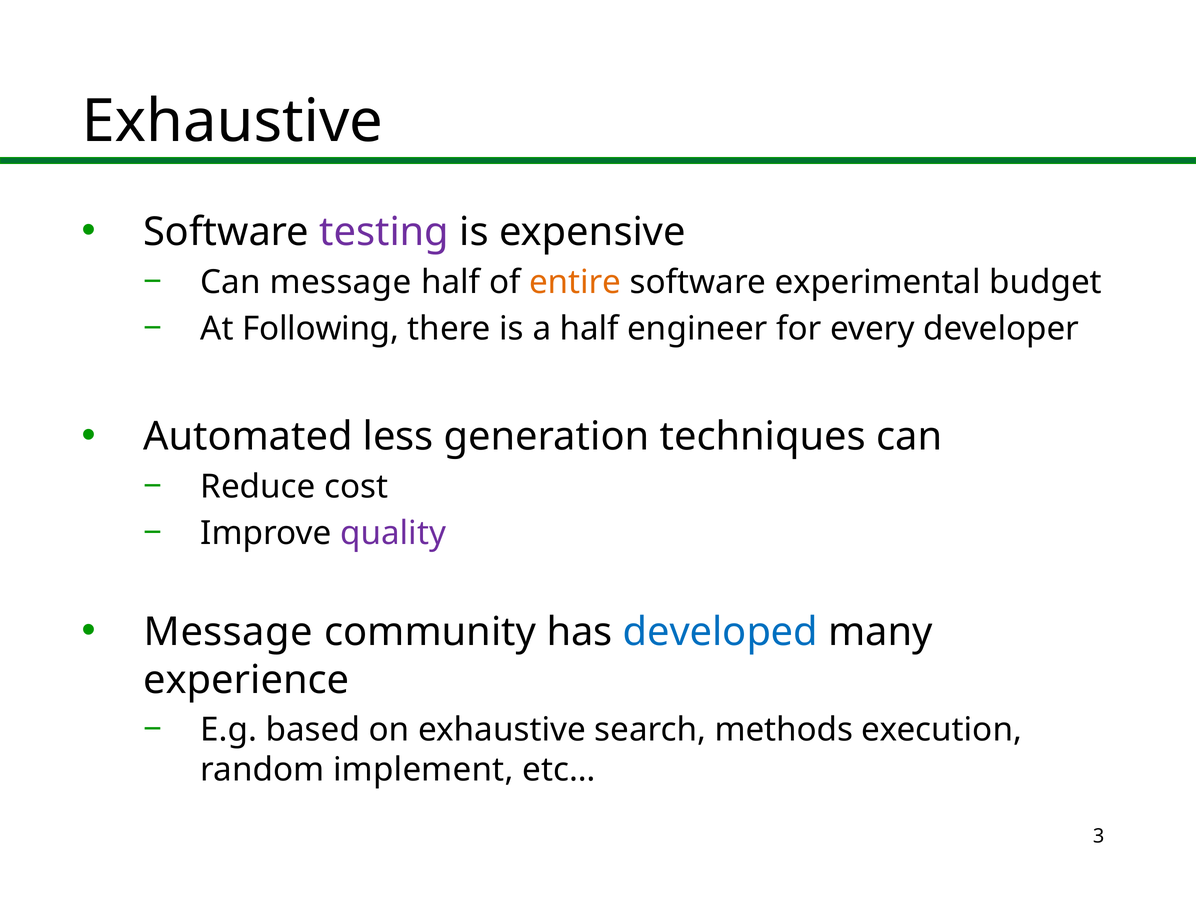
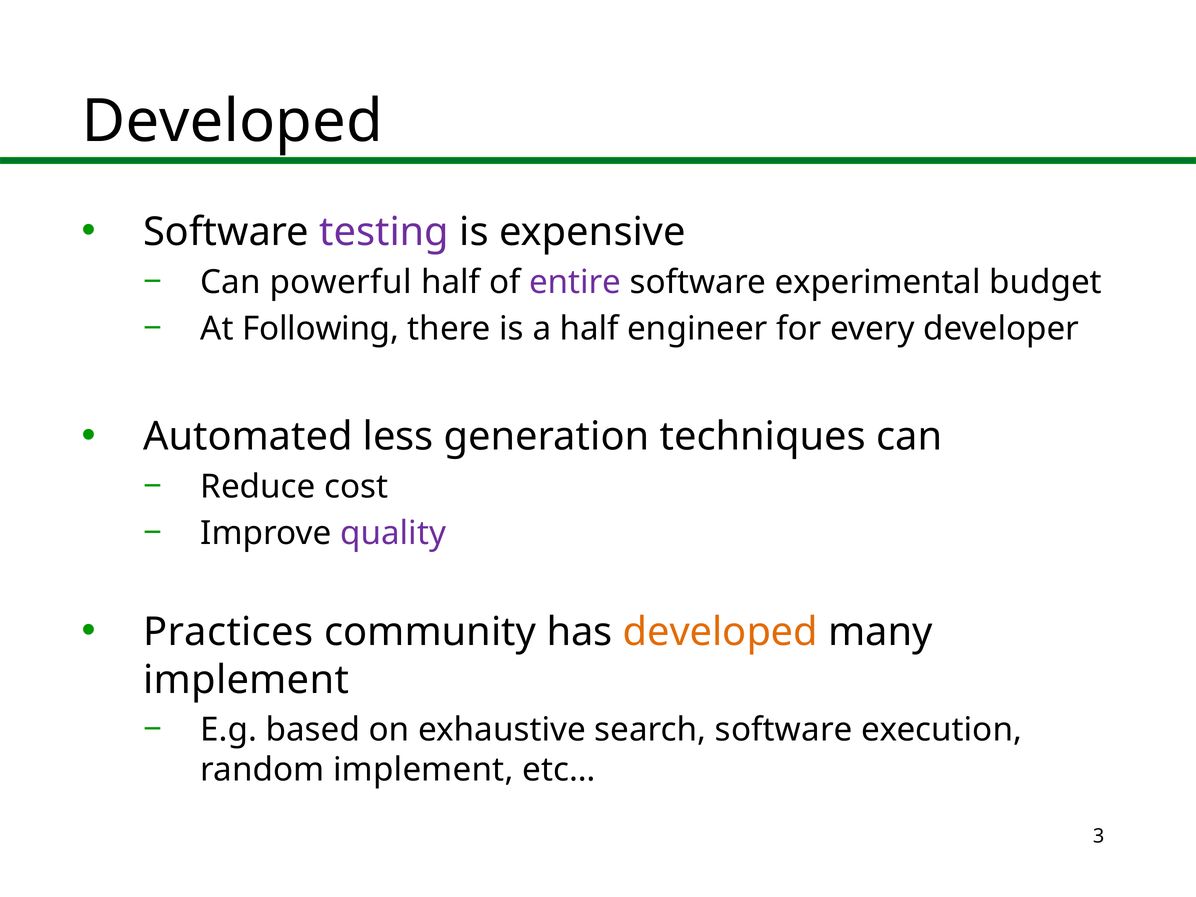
Exhaustive: Exhaustive -> Developed (232, 121)
Can message: message -> powerful (341, 282)
entire colour: orange -> purple (575, 282)
Message: Message -> Practices (228, 632)
developed colour: blue -> orange (720, 632)
experience: experience -> implement (246, 680)
search methods: methods -> software (784, 730)
